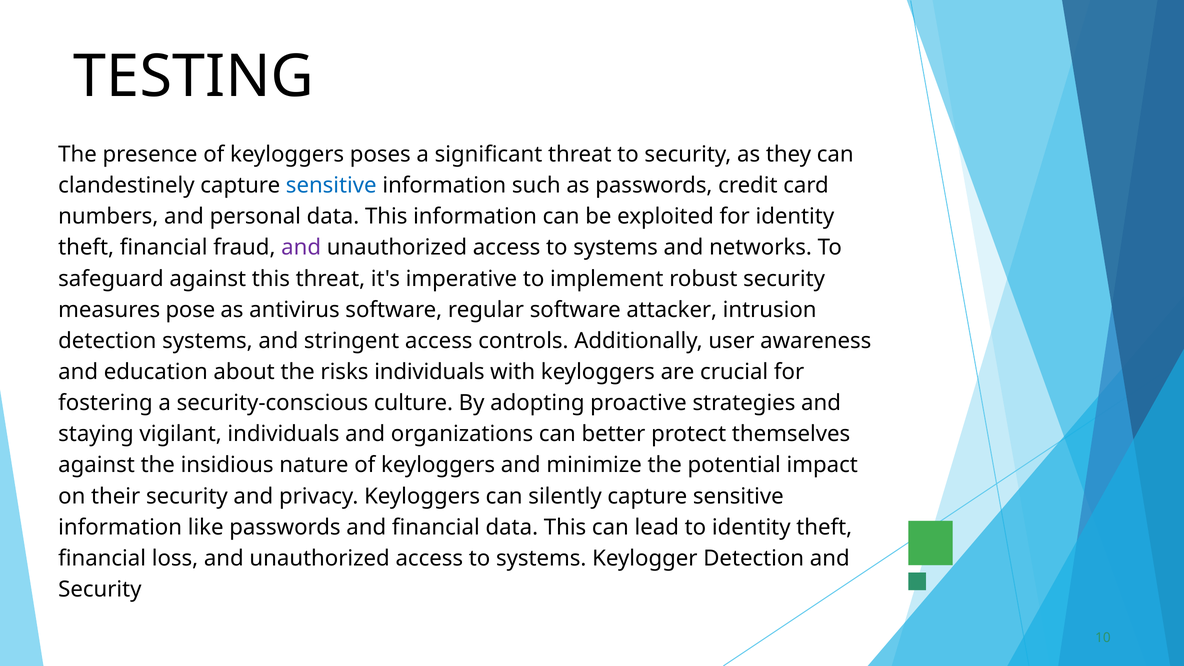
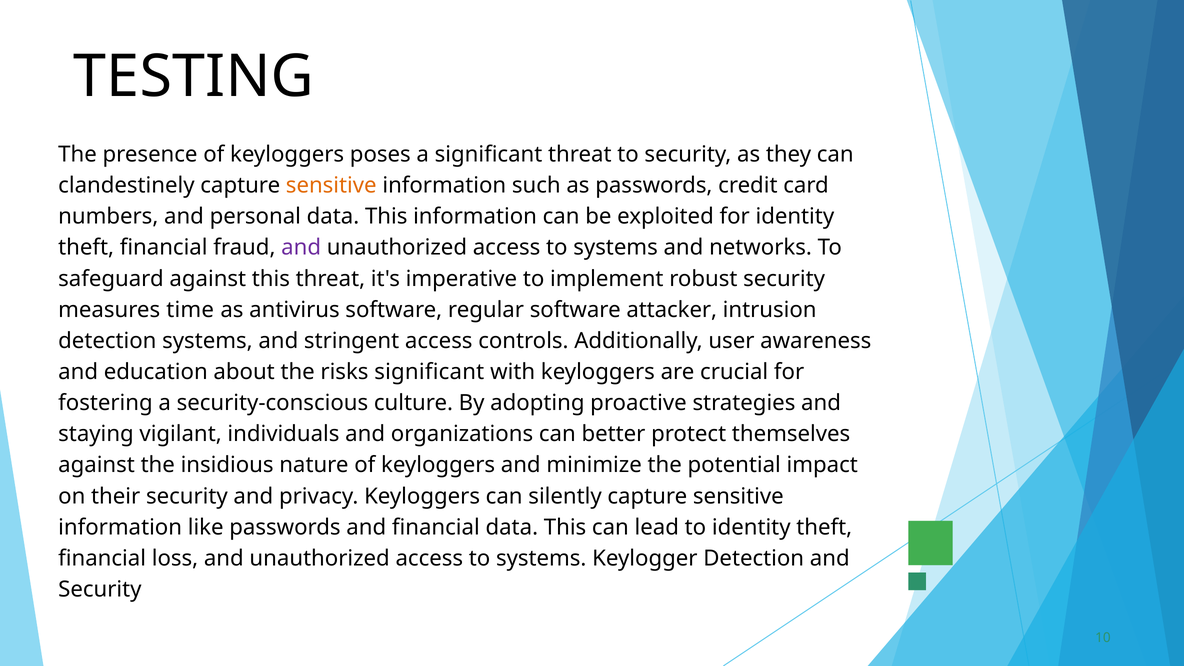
sensitive colour: blue -> orange (331, 186)
pose: pose -> time (190, 310)
risks individuals: individuals -> significant (429, 372)
